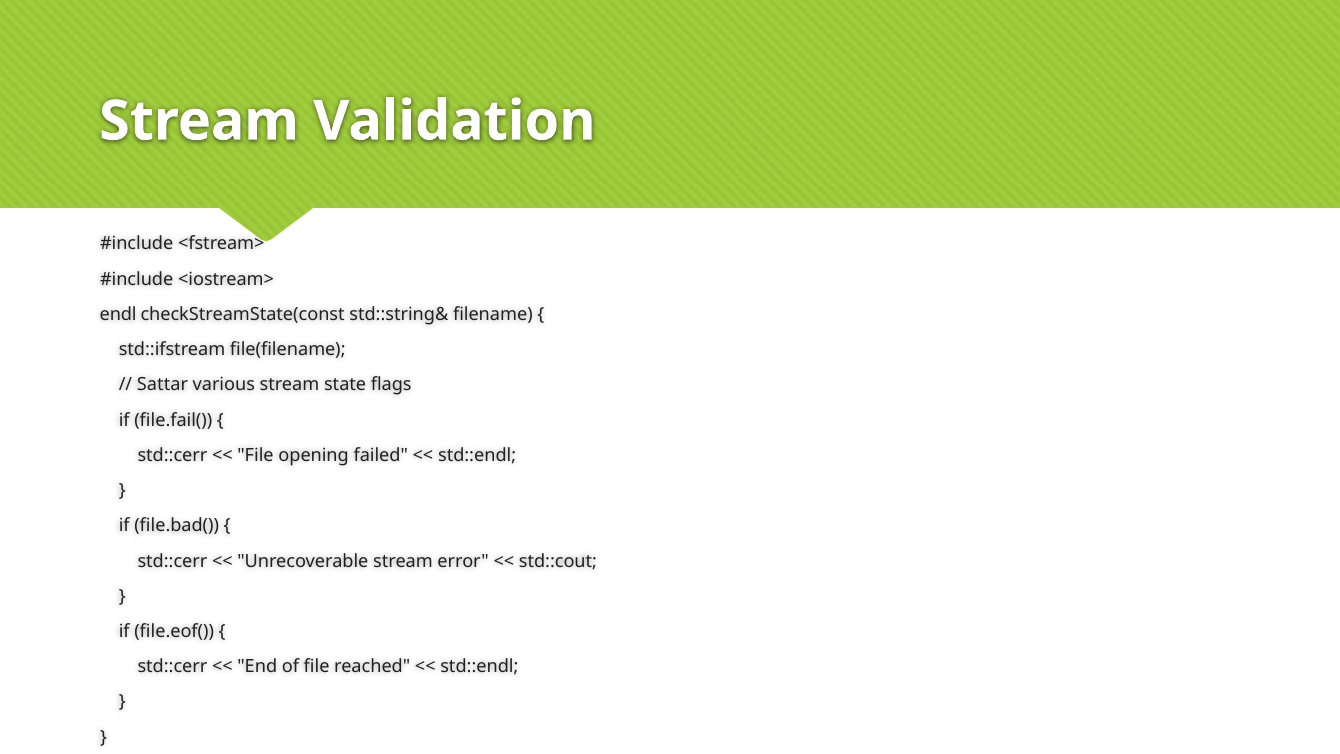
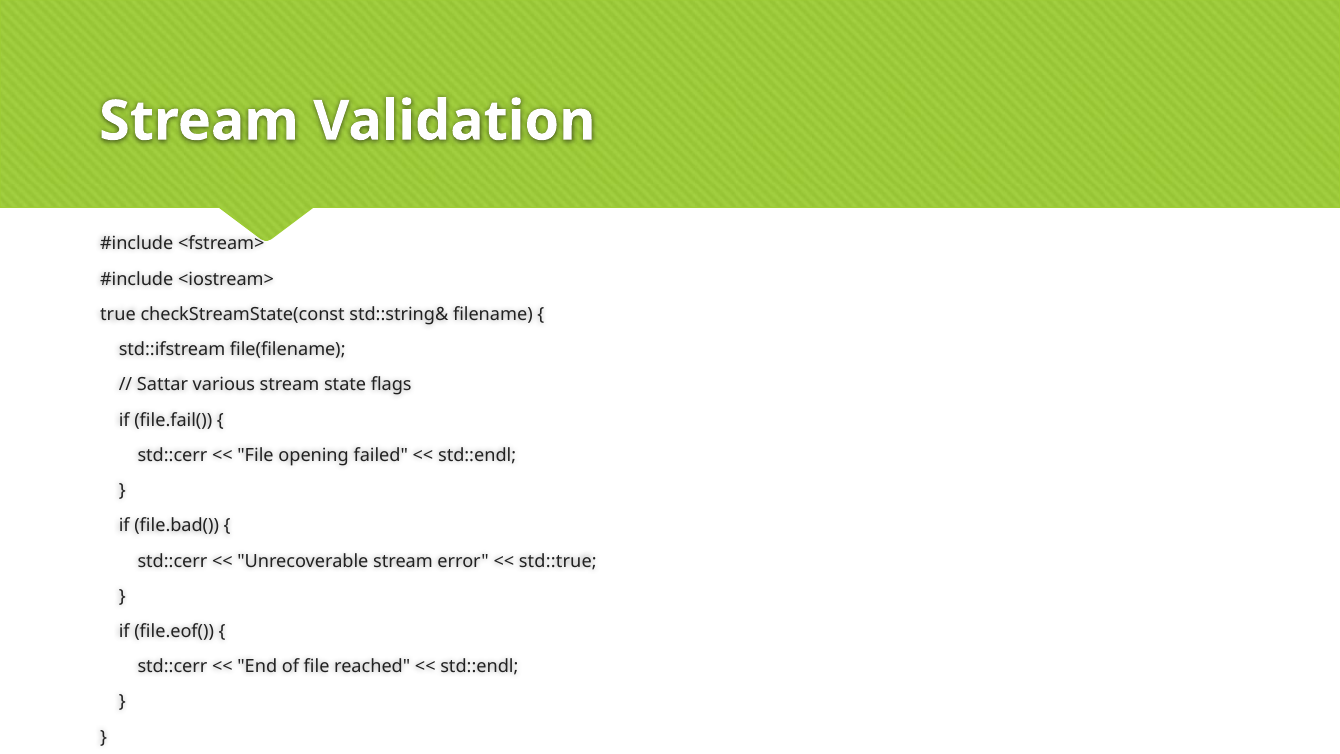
endl: endl -> true (118, 314)
std::cout: std::cout -> std::true (558, 561)
